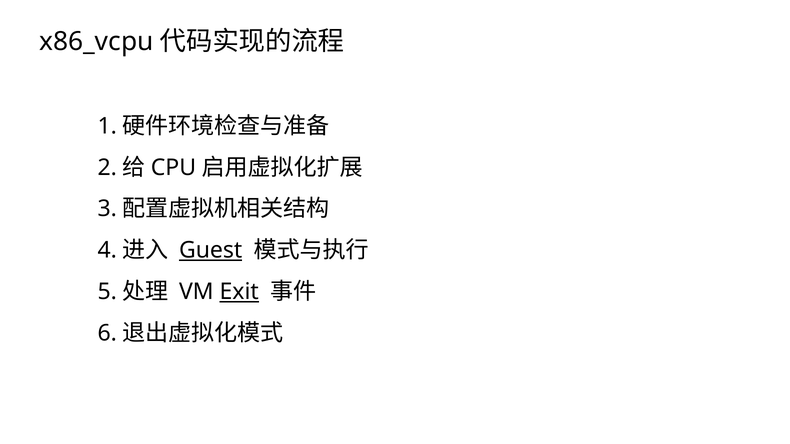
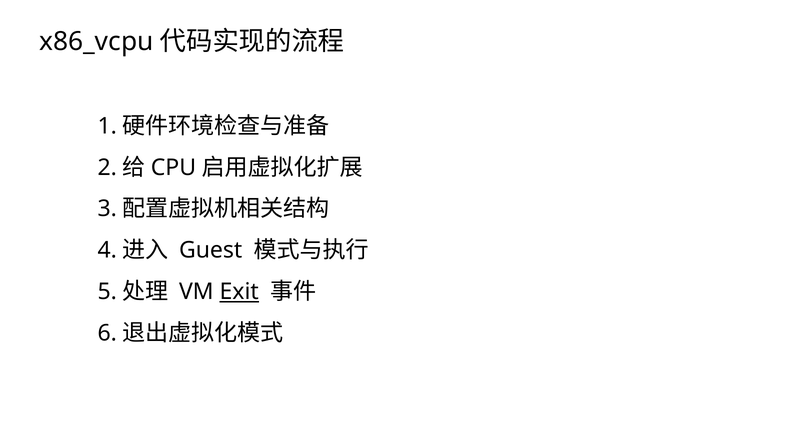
Guest underline: present -> none (211, 251)
